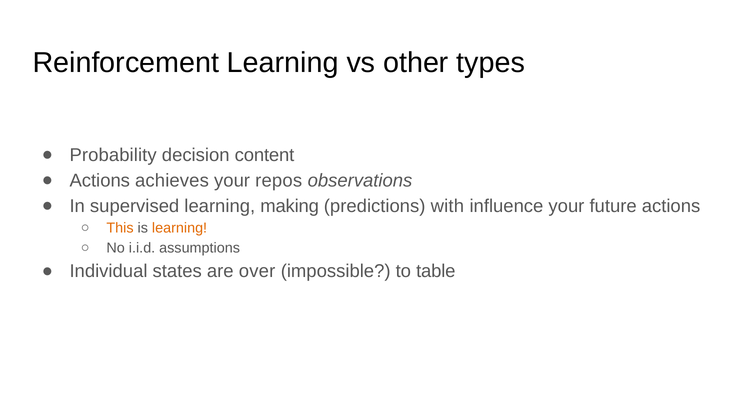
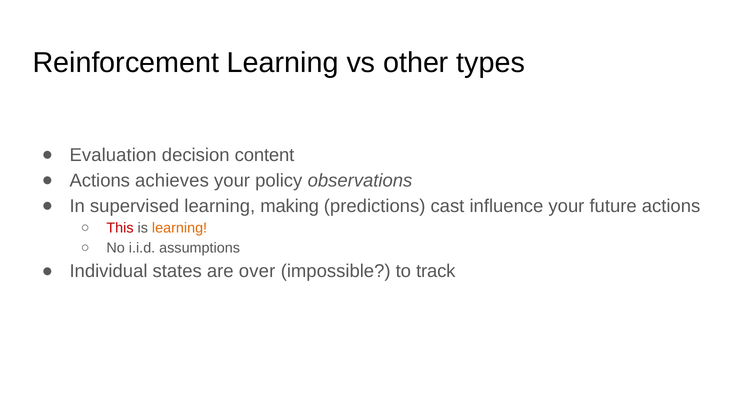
Probability: Probability -> Evaluation (113, 155)
repos: repos -> policy (279, 181)
with: with -> cast (447, 206)
This colour: orange -> red (120, 228)
table: table -> track (436, 271)
